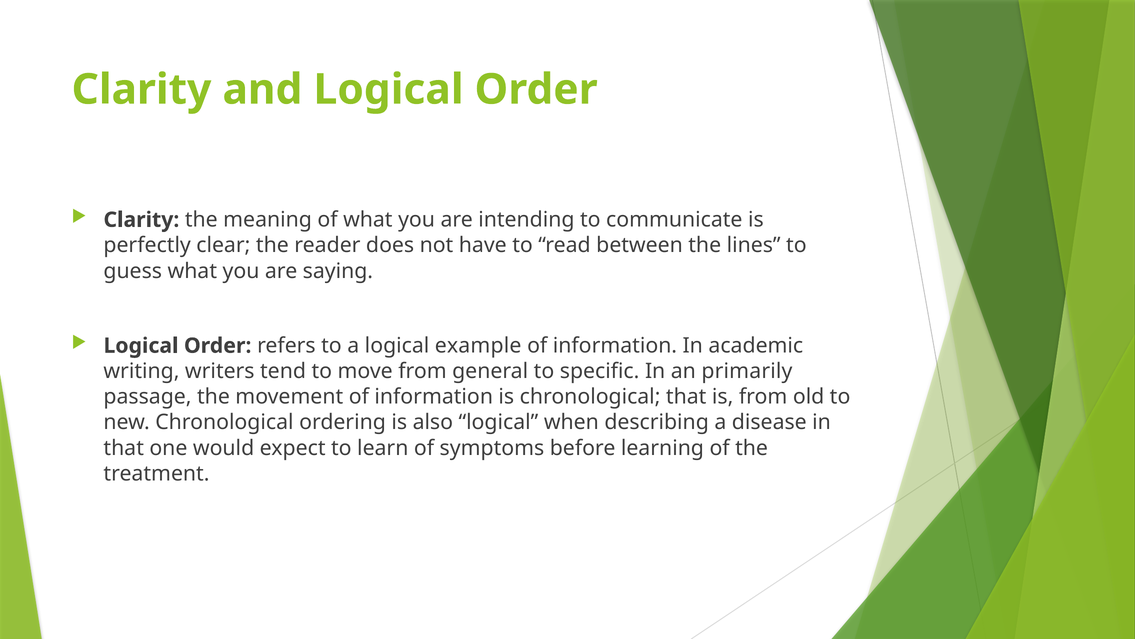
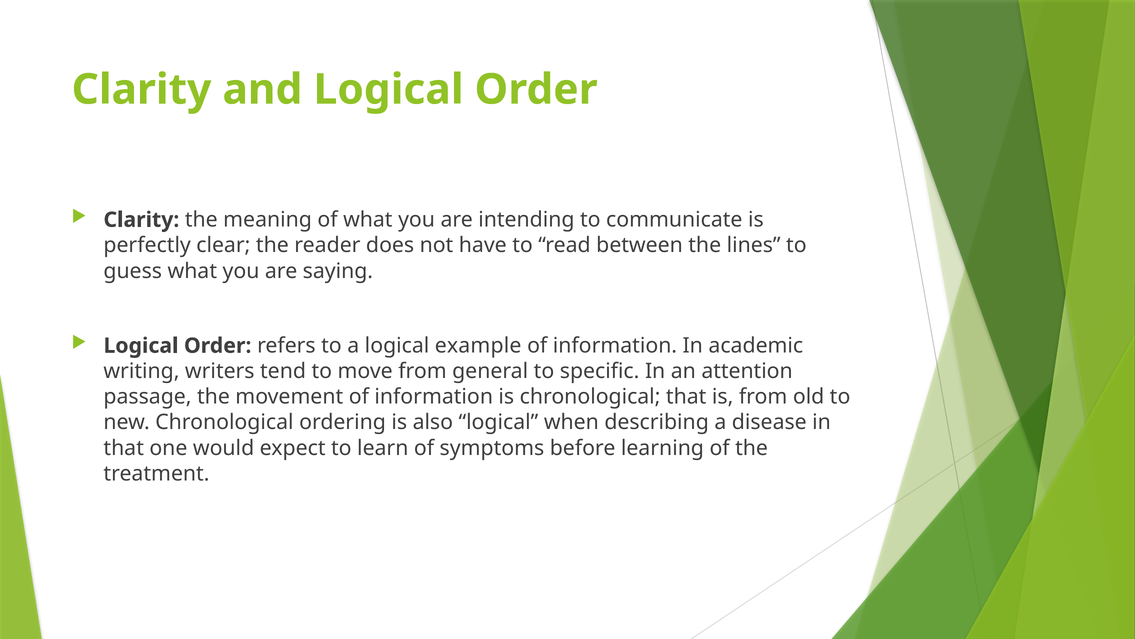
primarily: primarily -> attention (747, 371)
